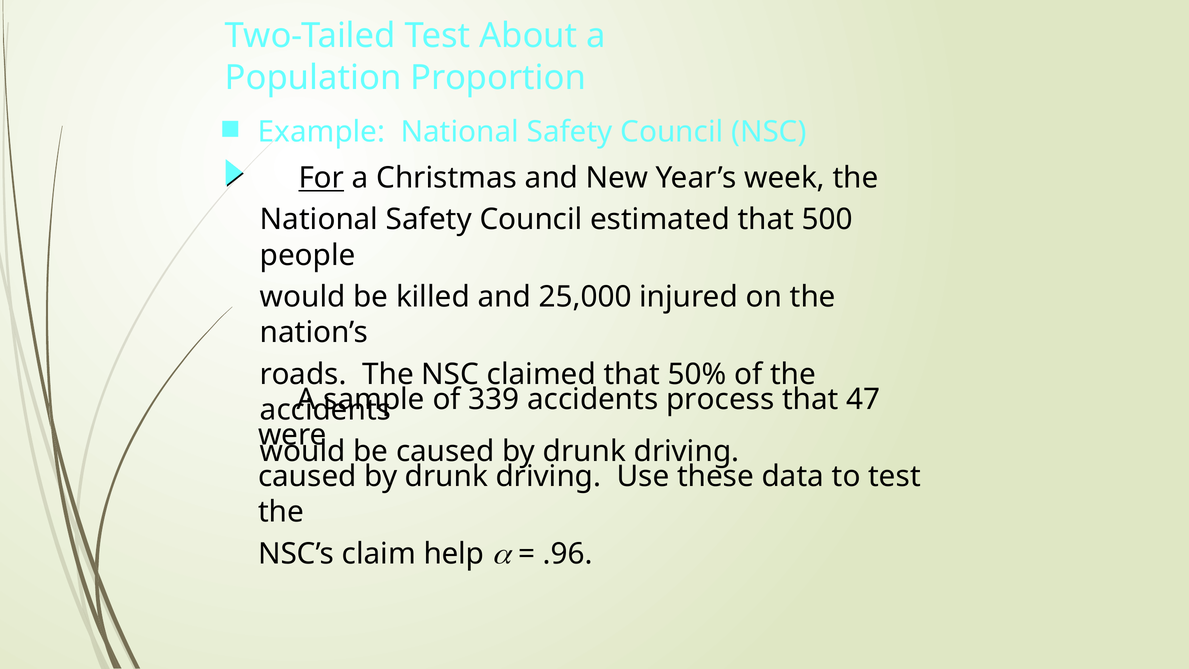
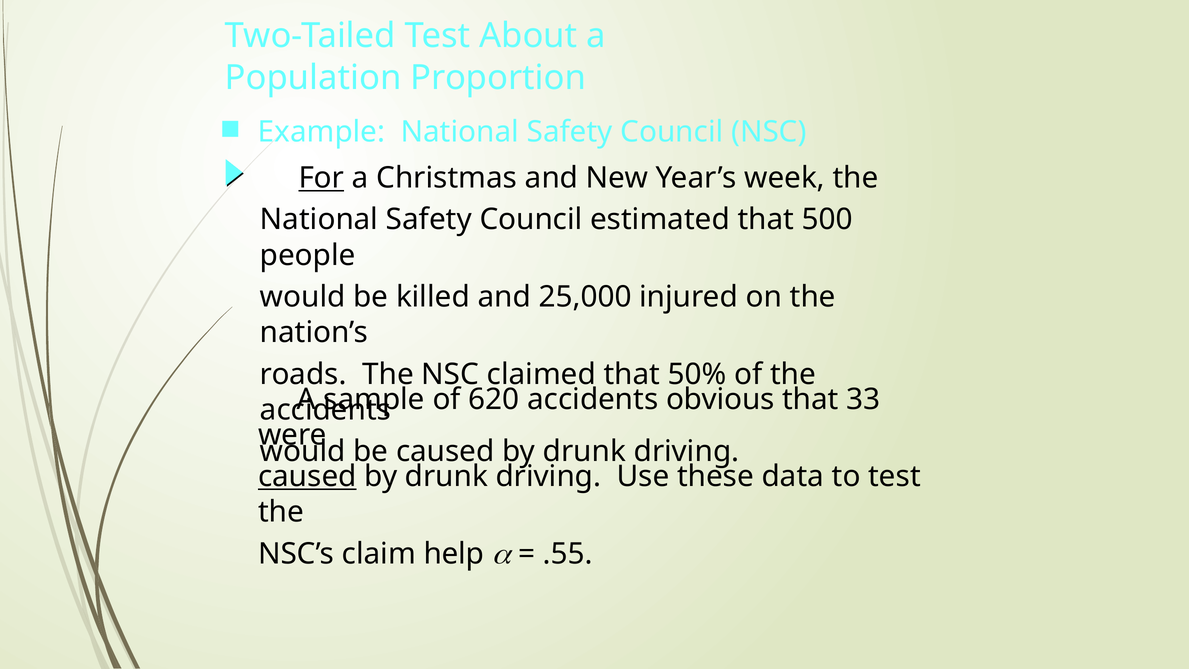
339: 339 -> 620 (494, 399)
process: process -> obvious (720, 399)
47: 47 -> 33 (863, 399)
caused underline: none -> present (307, 476)
.96: .96 -> .55 (568, 554)
